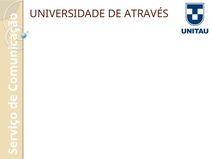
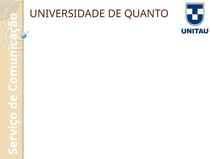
ATRAVÉS: ATRAVÉS -> QUANTO (147, 14)
